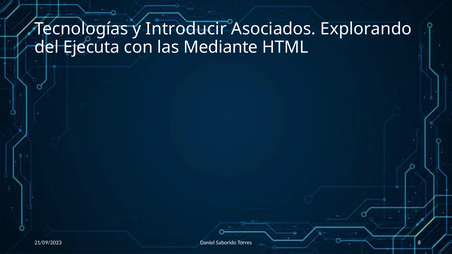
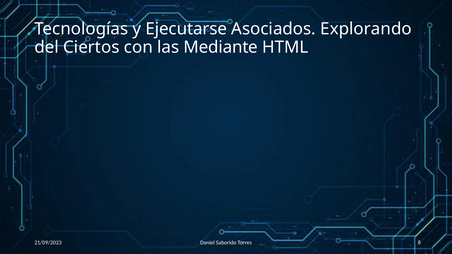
Introducir: Introducir -> Ejecutarse (186, 29)
Ejecuta: Ejecuta -> Ciertos (91, 47)
